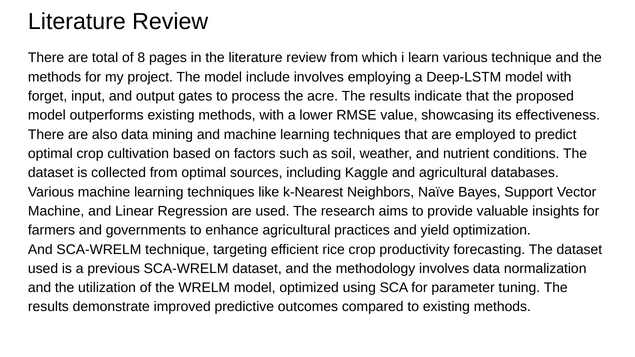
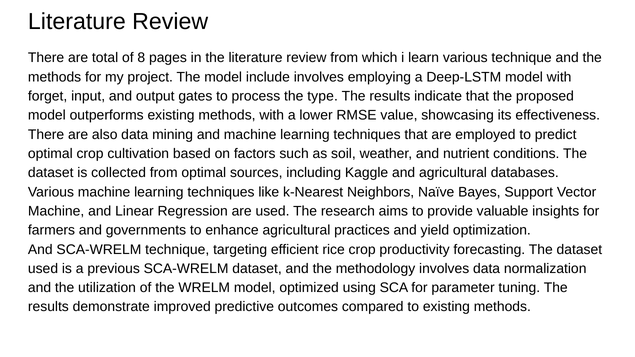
acre: acre -> type (323, 96)
